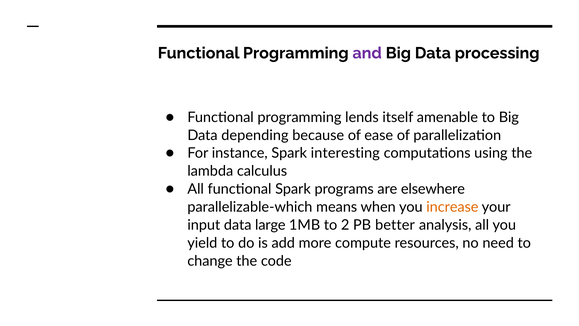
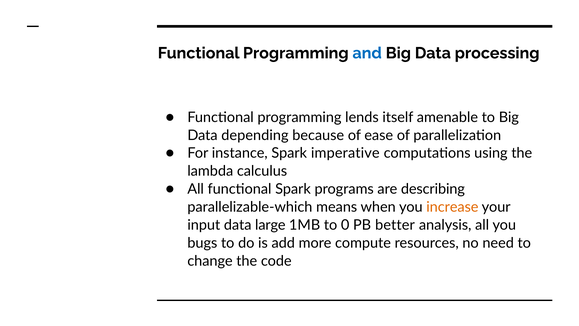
and colour: purple -> blue (367, 53)
interesting: interesting -> imperative (345, 153)
elsewhere: elsewhere -> describing (433, 189)
2: 2 -> 0 (345, 225)
yield: yield -> bugs (202, 243)
